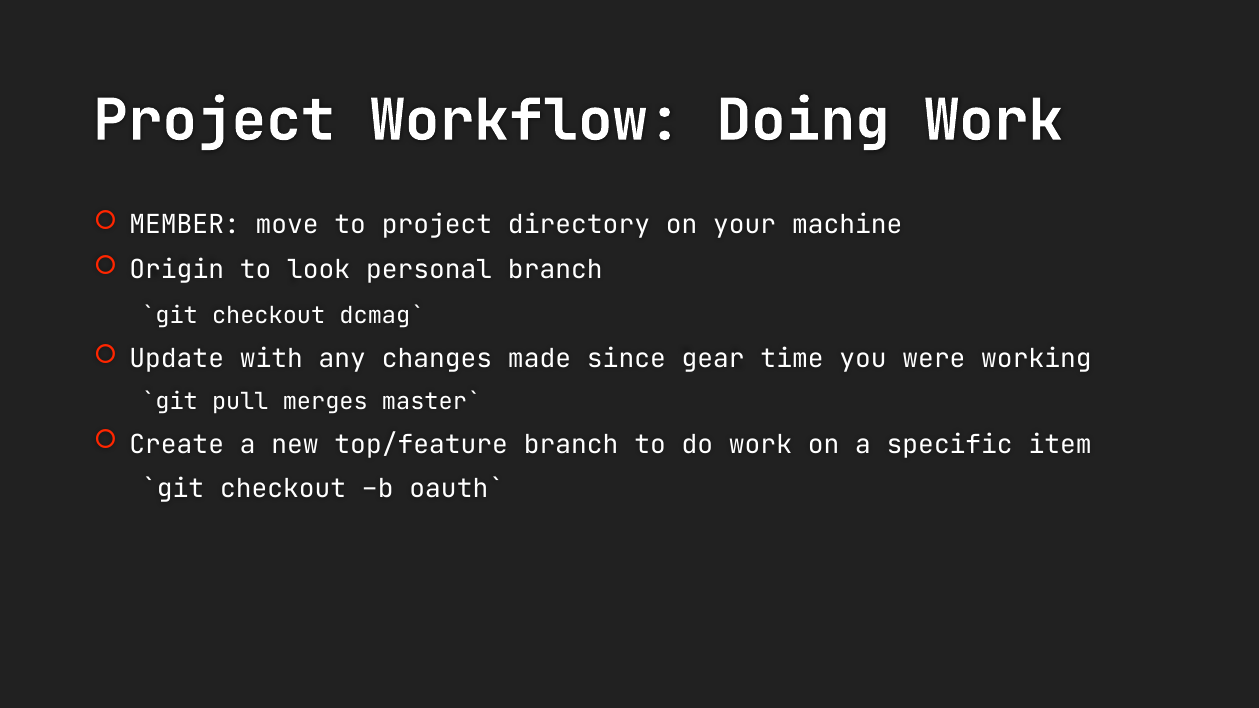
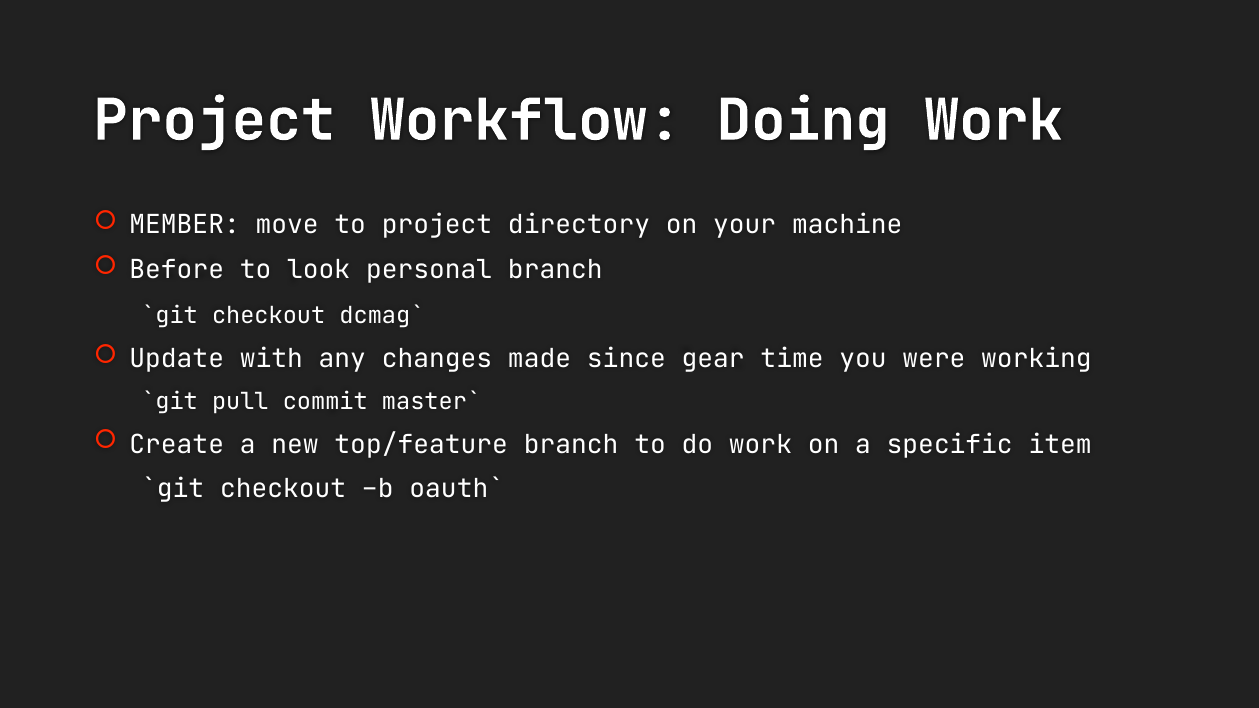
Origin: Origin -> Before (177, 270)
merges: merges -> commit (325, 401)
